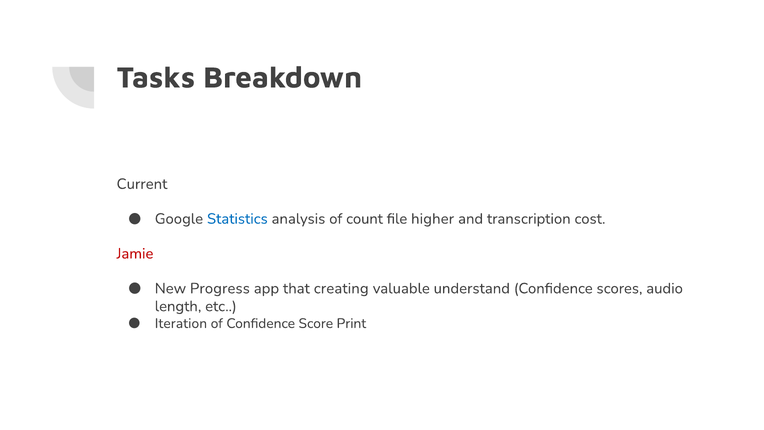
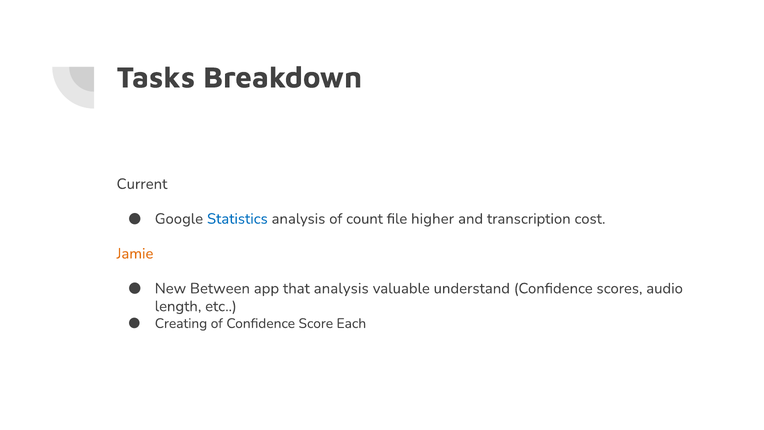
Jamie colour: red -> orange (135, 253)
Progress: Progress -> Between (220, 288)
that creating: creating -> analysis (341, 288)
Iteration: Iteration -> Creating (181, 323)
Print: Print -> Each (351, 323)
